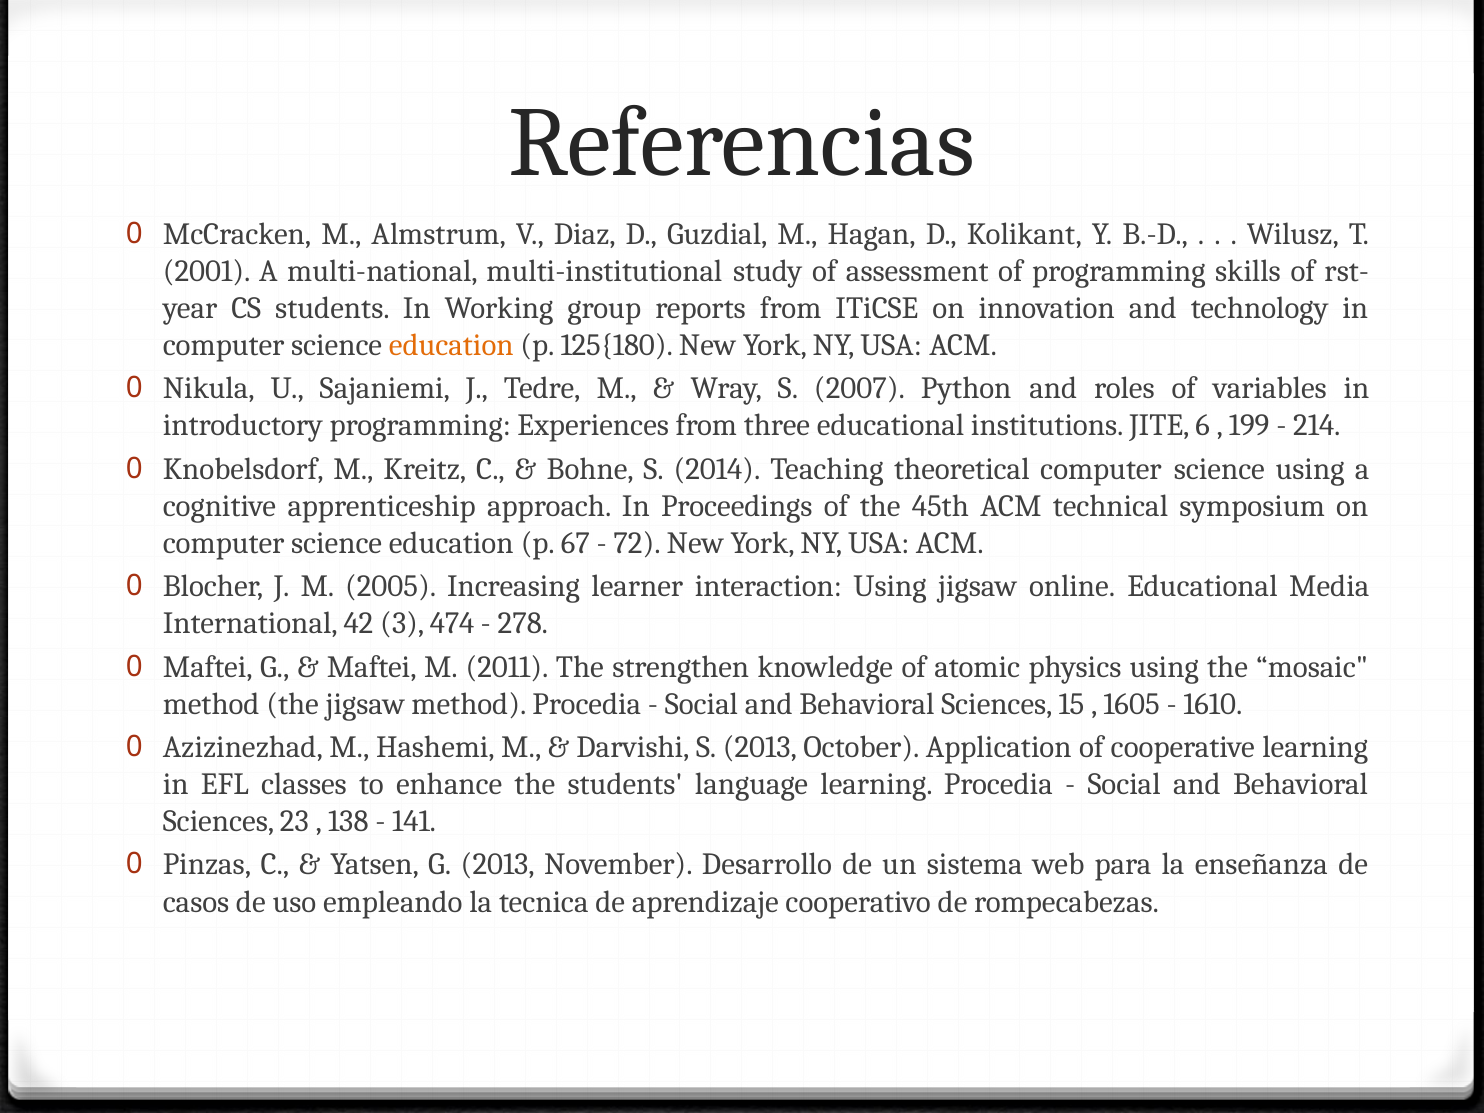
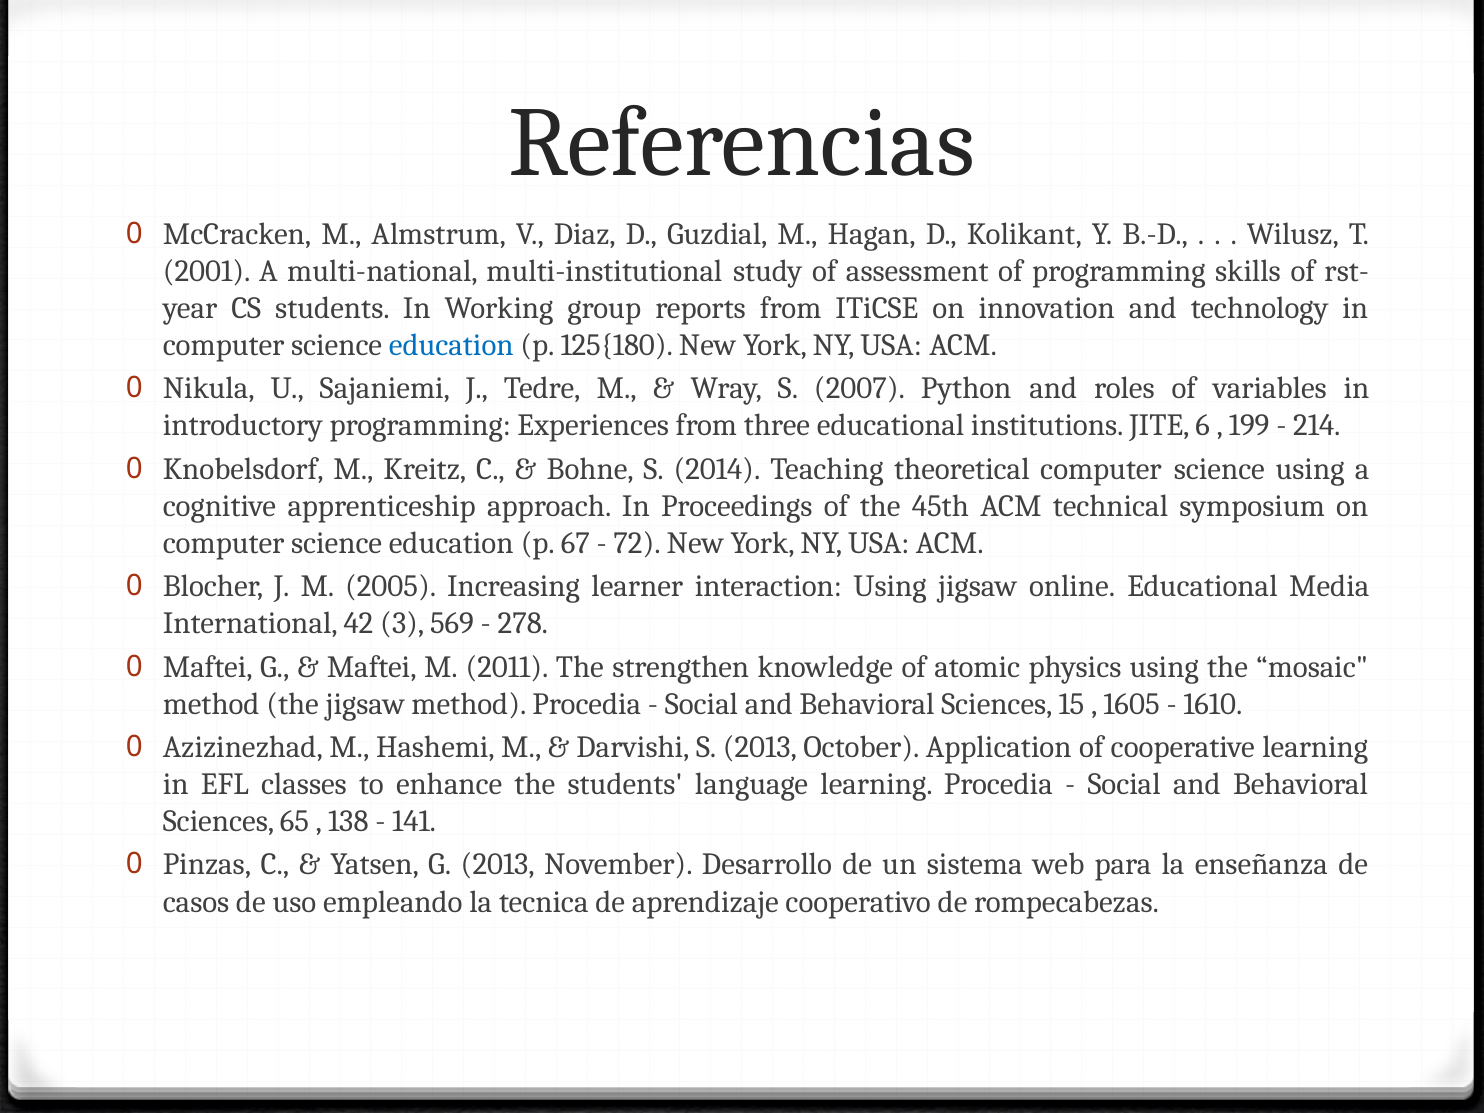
education colour: orange -> blue (451, 345)
474: 474 -> 569 (452, 624)
23: 23 -> 65 (295, 821)
